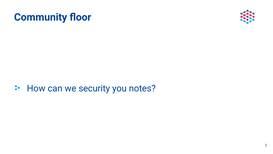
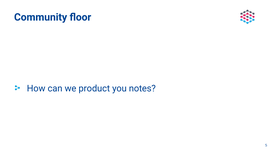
security: security -> product (94, 88)
